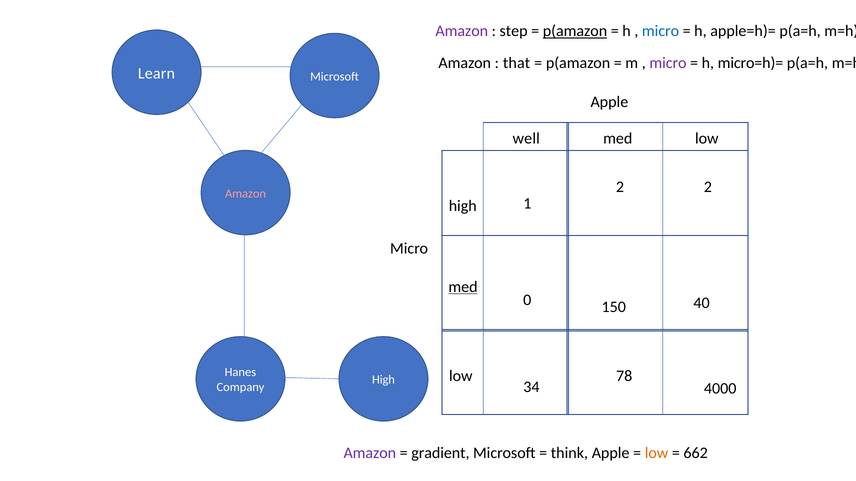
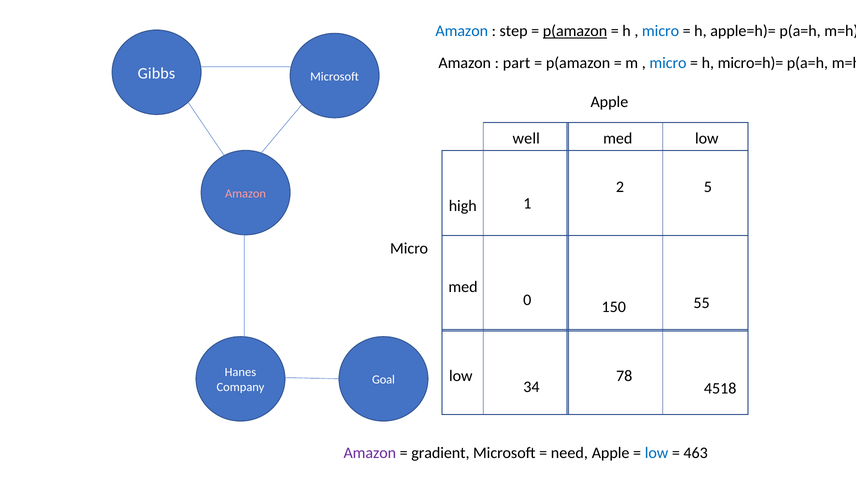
Amazon colour: purple -> blue (462, 31)
that: that -> part (517, 63)
micro colour: purple -> blue (668, 63)
Learn: Learn -> Gibbs (156, 73)
2 2: 2 -> 5 (708, 187)
med underline: present -> none (463, 287)
40: 40 -> 55 (702, 303)
High: High -> Goal (383, 380)
4000: 4000 -> 4518 (720, 389)
think: think -> need (569, 453)
low colour: orange -> blue (657, 453)
662: 662 -> 463 (696, 453)
